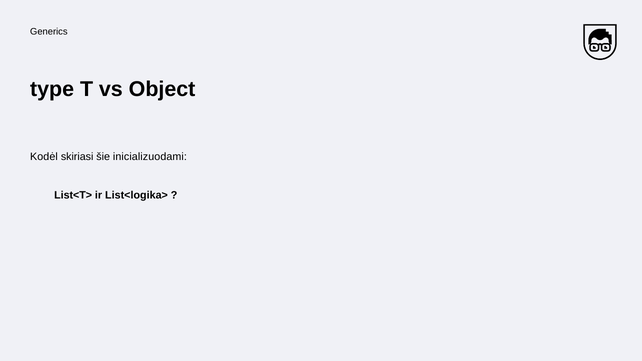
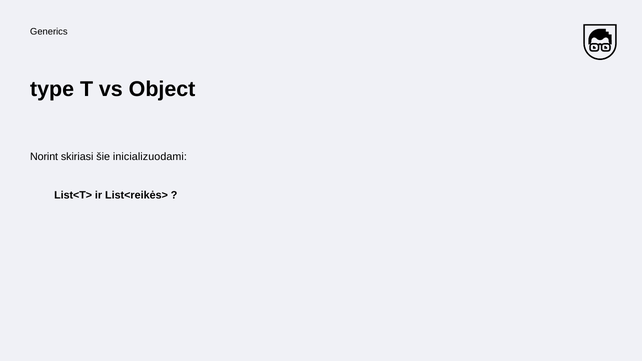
Kodėl: Kodėl -> Norint (44, 157)
List<logika>: List<logika> -> List<reikės> (136, 195)
